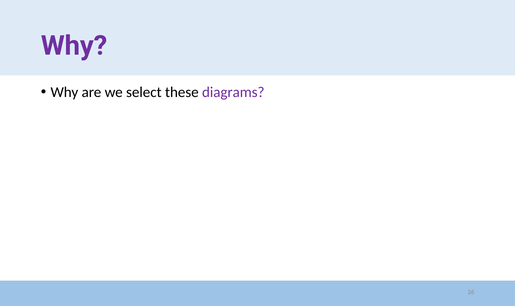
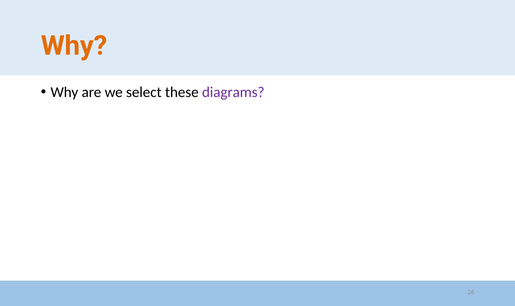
Why colour: purple -> orange (74, 46)
